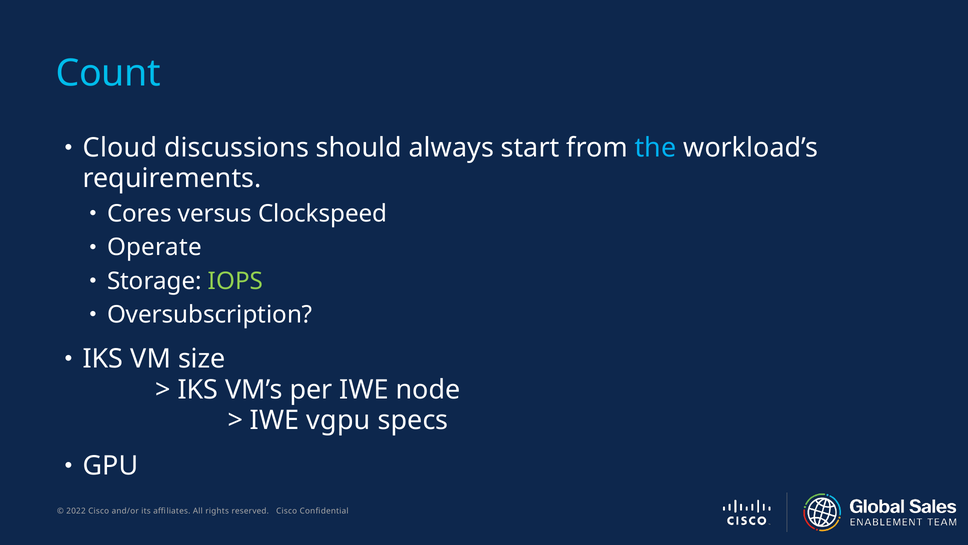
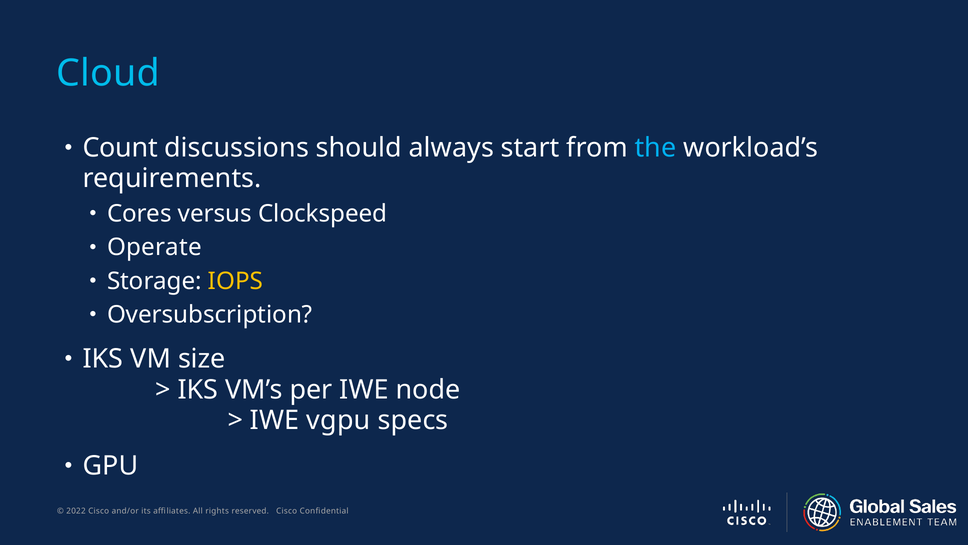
Count: Count -> Cloud (108, 73)
Cloud: Cloud -> Count (120, 148)
IOPS colour: light green -> yellow (235, 281)
